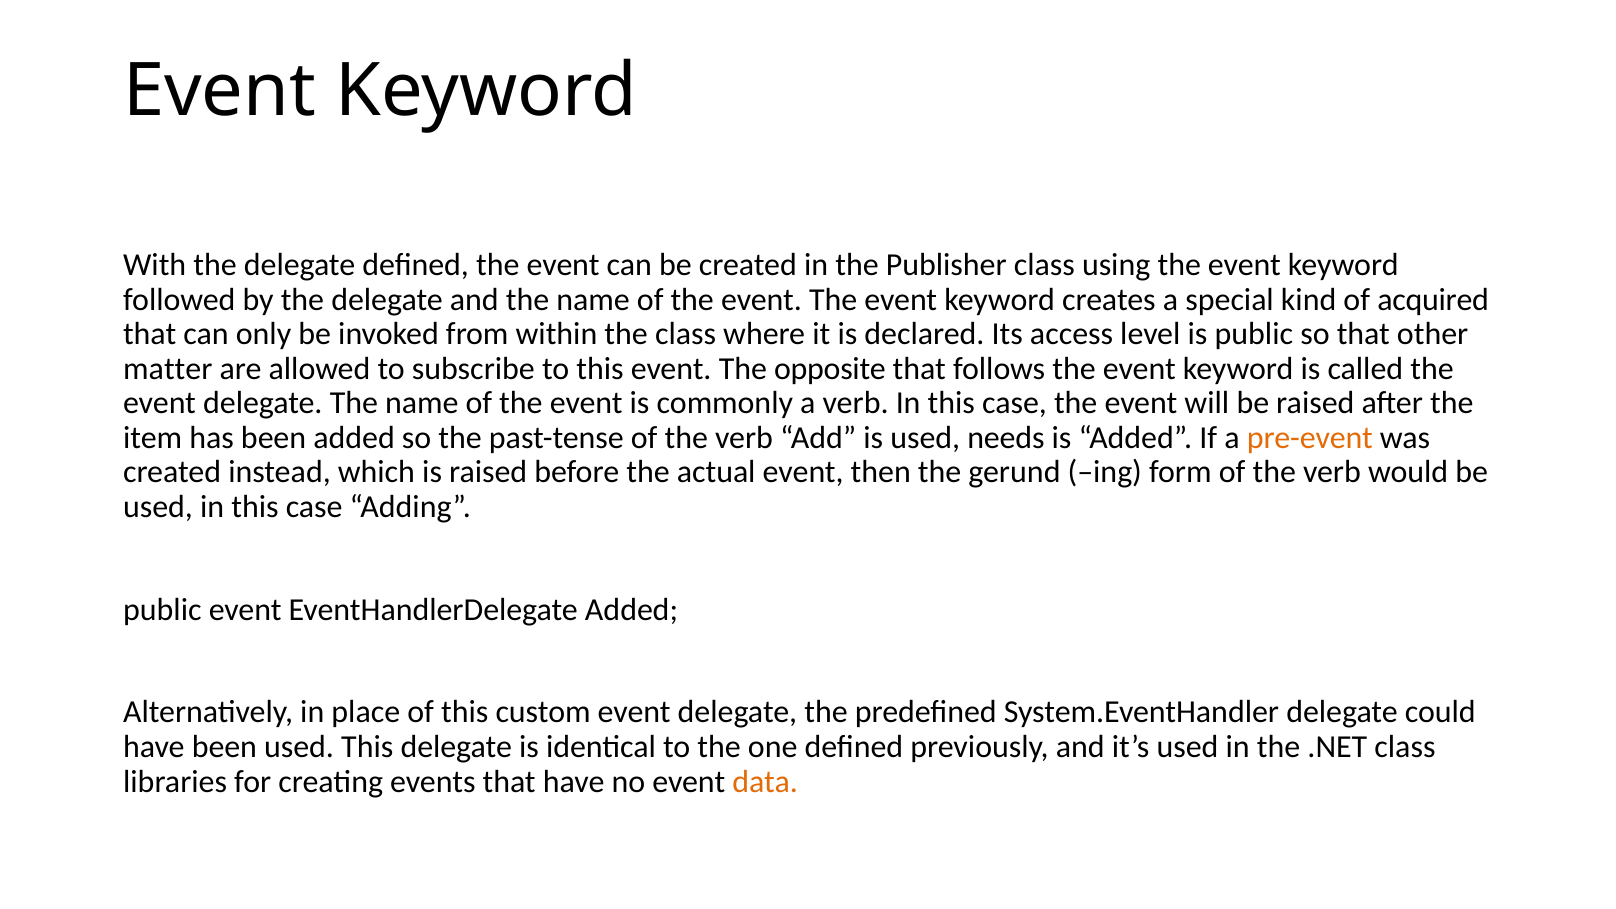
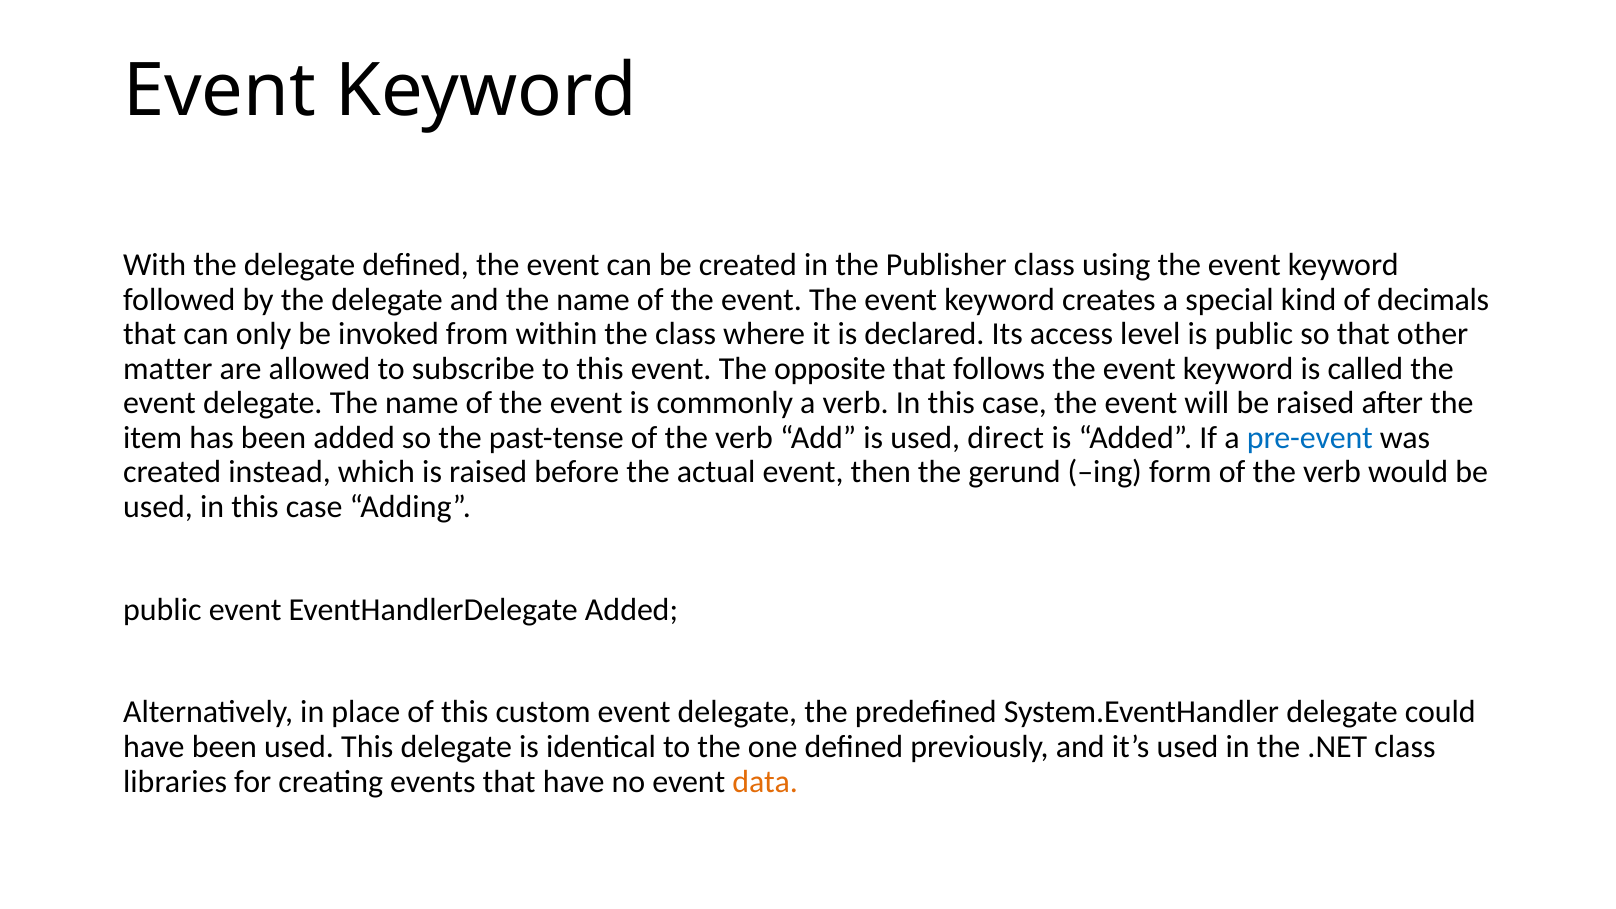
acquired: acquired -> decimals (1433, 300)
needs: needs -> direct (1006, 438)
pre-event colour: orange -> blue (1310, 438)
